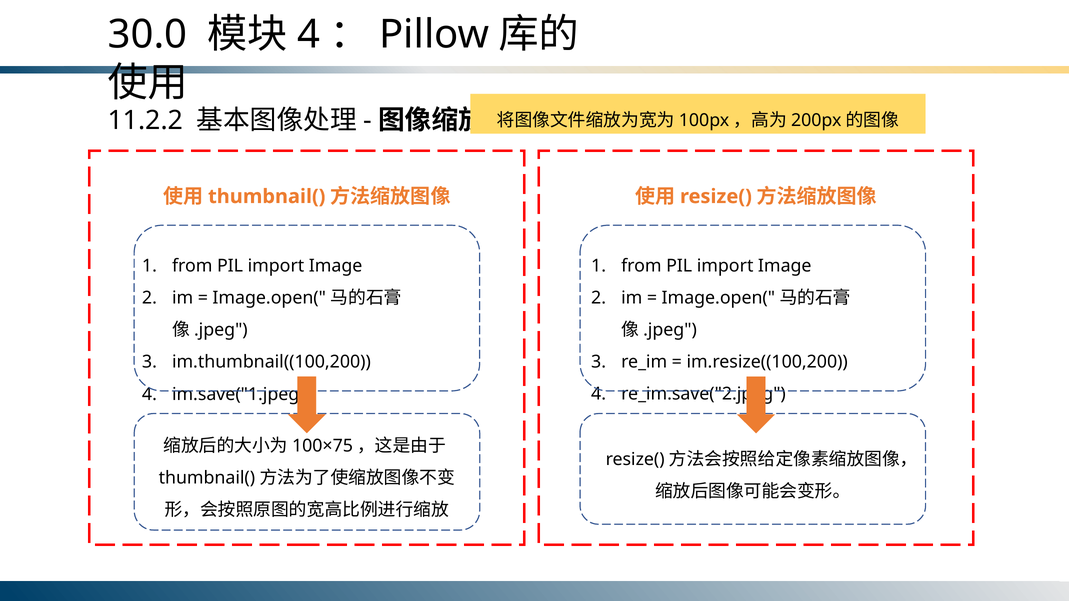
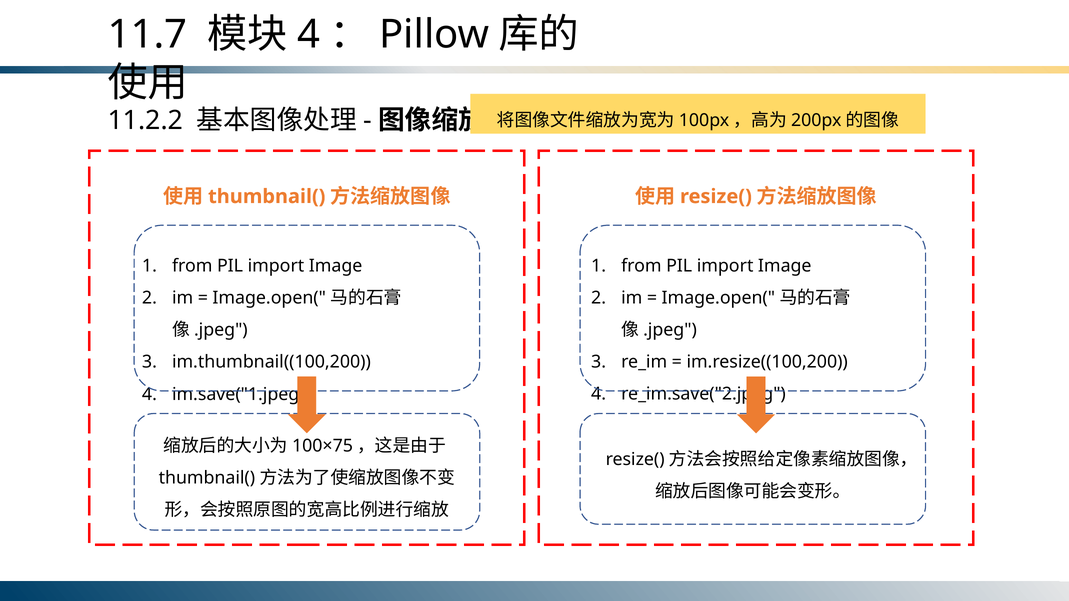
30.0: 30.0 -> 11.7 (147, 35)
